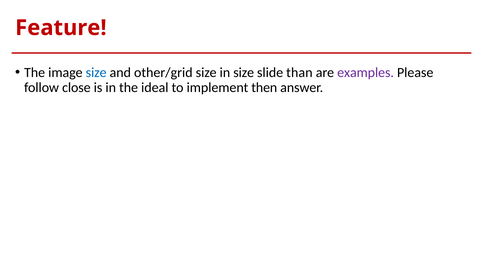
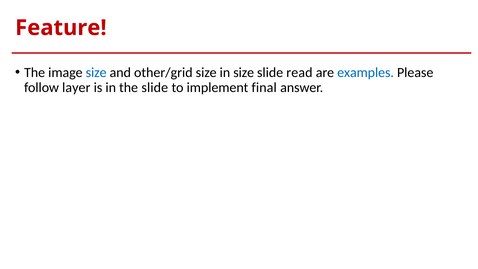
than: than -> read (299, 72)
examples colour: purple -> blue (366, 72)
close: close -> layer (76, 87)
the ideal: ideal -> slide (155, 87)
then: then -> final (264, 87)
